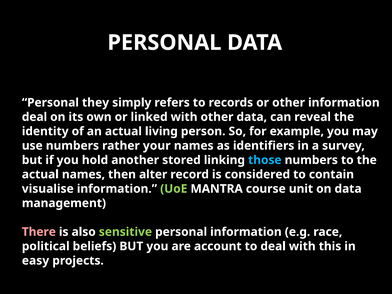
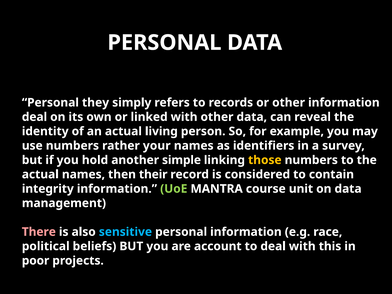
stored: stored -> simple (182, 160)
those colour: light blue -> yellow (265, 160)
alter: alter -> their (153, 174)
visualise: visualise -> integrity (48, 189)
sensitive colour: light green -> light blue (125, 232)
easy: easy -> poor (36, 261)
